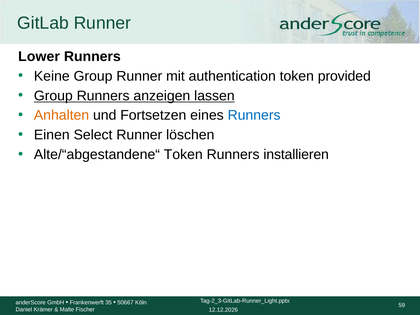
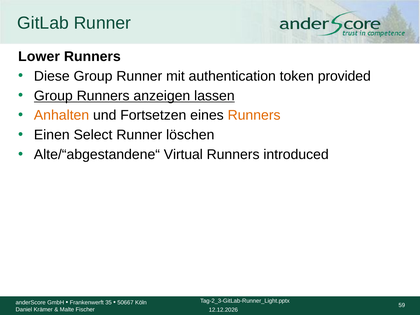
Keine: Keine -> Diese (52, 76)
Runners colour: blue -> orange (254, 115)
Alte/“abgestandene“ Token: Token -> Virtual (183, 155)
installieren: installieren -> introduced (296, 155)
